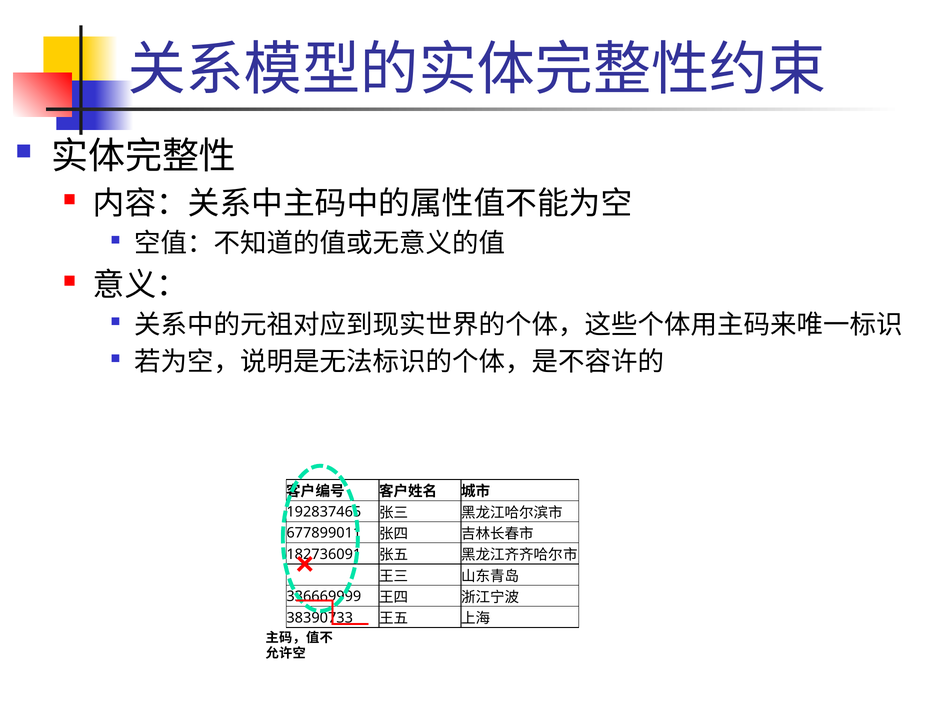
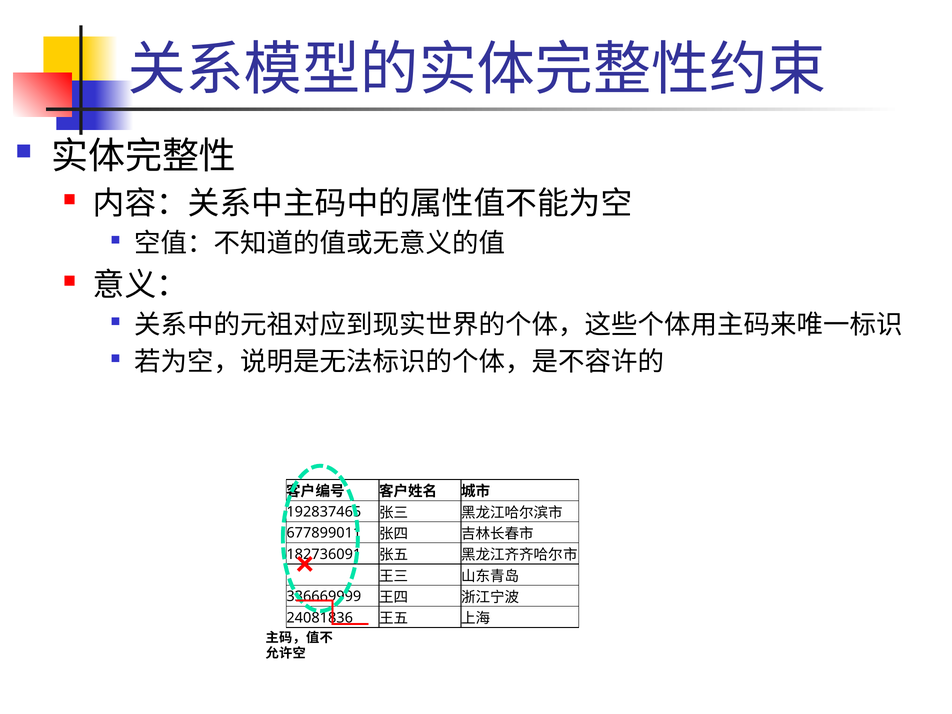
38390733: 38390733 -> 24081836 (320, 618)
